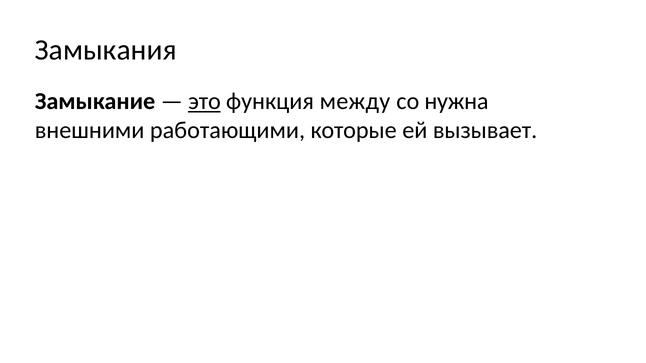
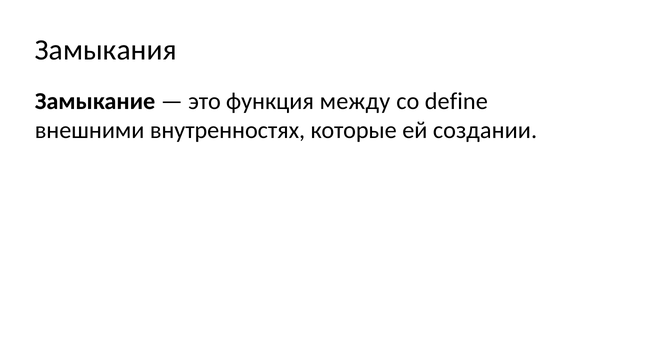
это underline: present -> none (205, 101)
нужна: нужна -> define (456, 101)
работающими: работающими -> внутренностях (228, 131)
вызывает: вызывает -> создании (485, 131)
